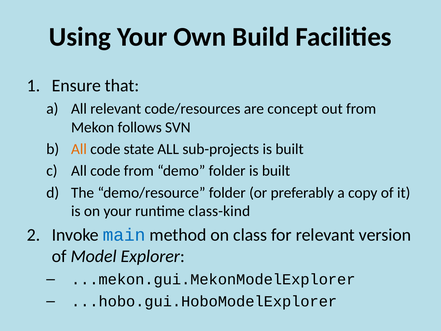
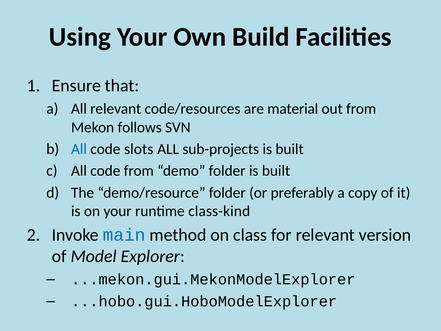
concept: concept -> material (293, 109)
All colour: orange -> blue (79, 149)
state: state -> slots (139, 149)
